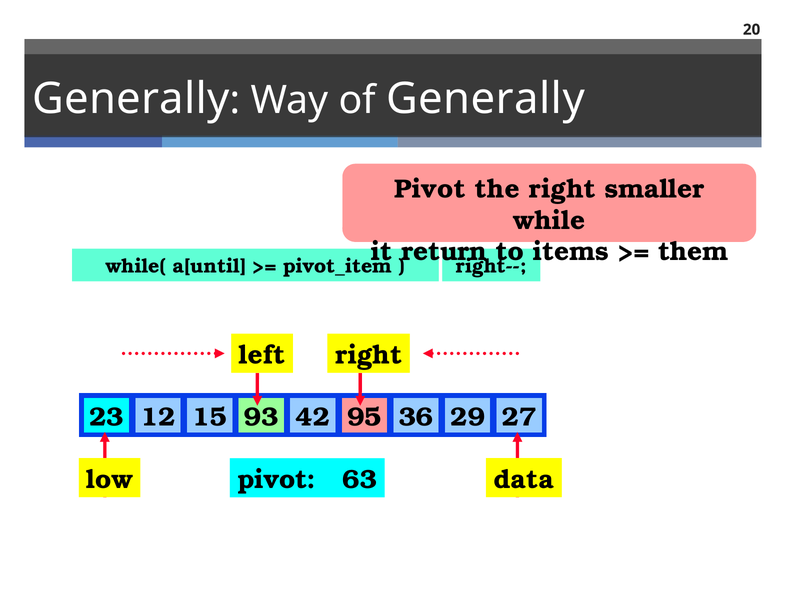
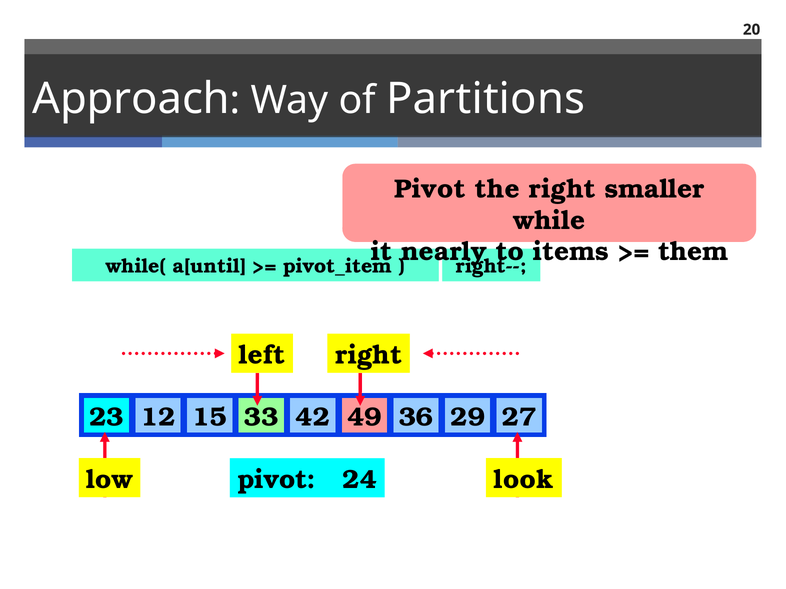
Generally: Generally -> Approach (131, 99)
of Generally: Generally -> Partitions (486, 99)
return: return -> nearly (444, 252)
93: 93 -> 33 (261, 417)
95: 95 -> 49 (364, 417)
data: data -> look (524, 480)
63: 63 -> 24 (360, 480)
